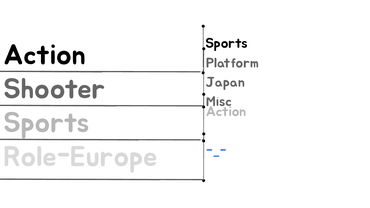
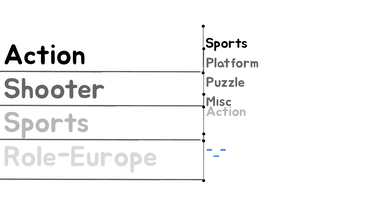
Japan: Japan -> Puzzle (226, 82)
